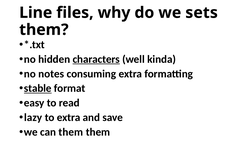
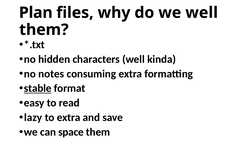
Line: Line -> Plan (36, 13)
we sets: sets -> well (202, 13)
characters underline: present -> none (96, 59)
can them: them -> space (71, 132)
